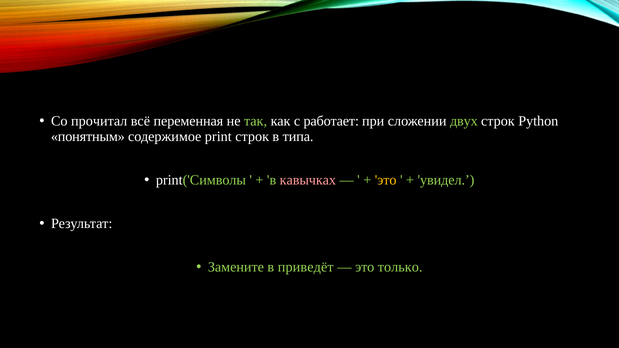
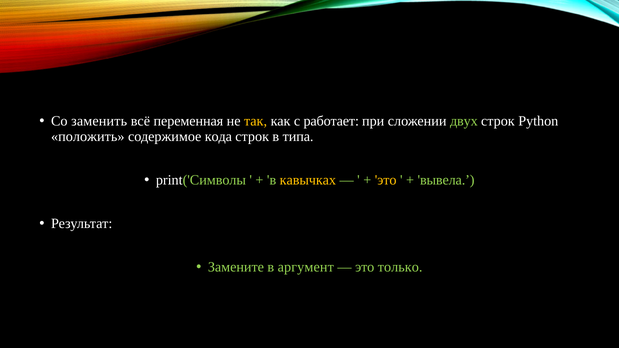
прочитал: прочитал -> заменить (99, 121)
так colour: light green -> yellow (256, 121)
понятным: понятным -> положить (88, 137)
print: print -> кода (218, 137)
кавычках colour: pink -> yellow (308, 180)
увидел: увидел -> вывела (446, 180)
приведёт: приведёт -> аргумент (306, 267)
